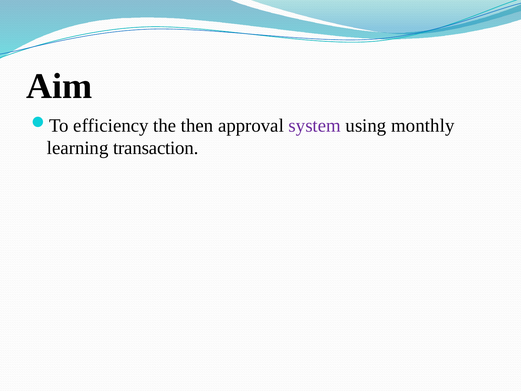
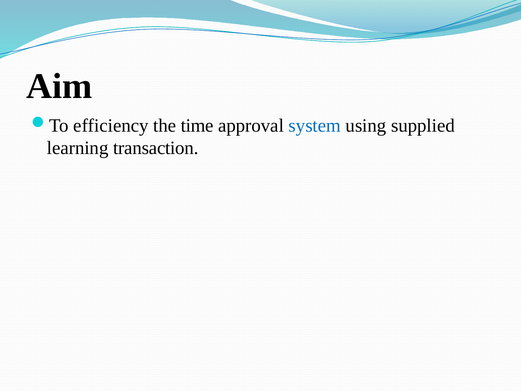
then: then -> time (197, 125)
system colour: purple -> blue (315, 125)
monthly: monthly -> supplied (423, 125)
